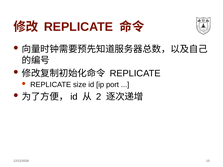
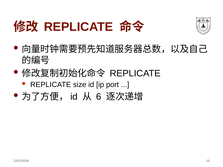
2: 2 -> 6 (99, 97)
